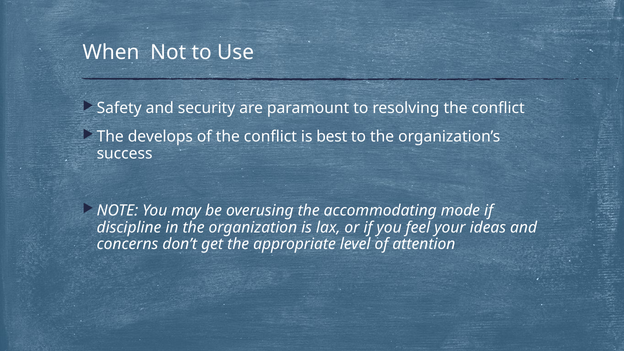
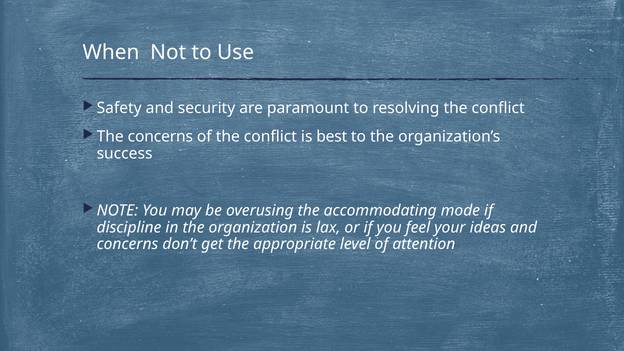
The develops: develops -> concerns (160, 137)
